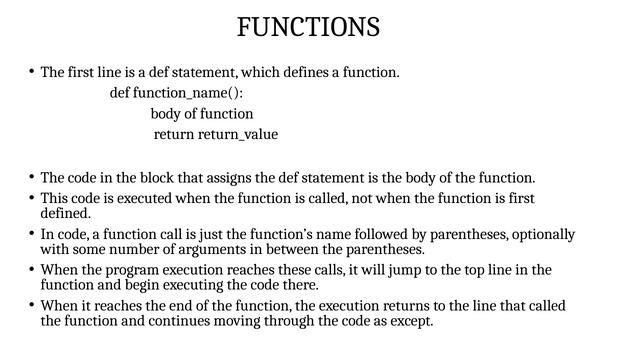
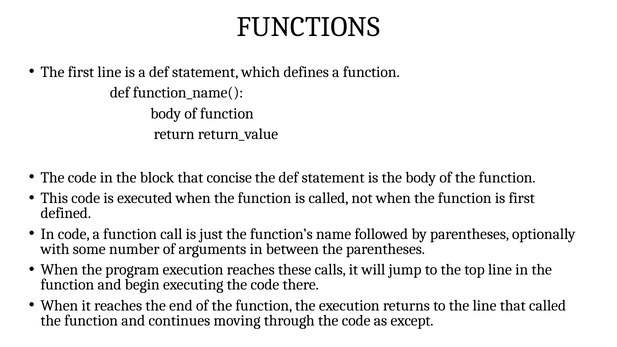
assigns: assigns -> concise (229, 178)
